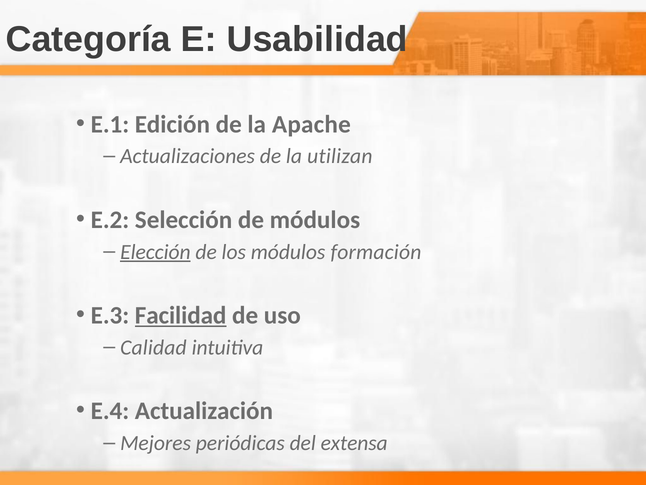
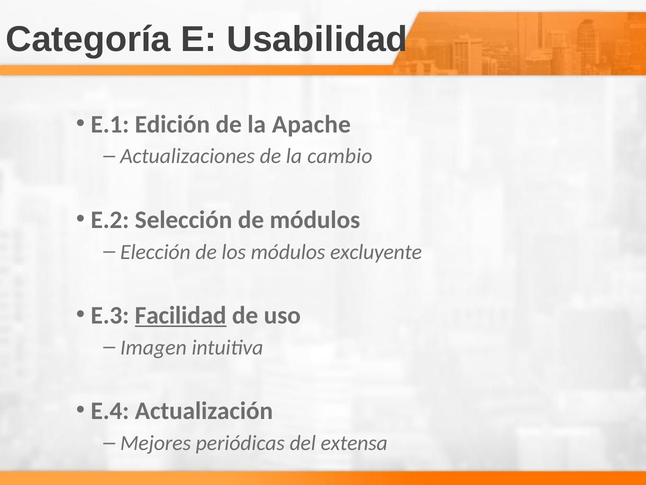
utilizan: utilizan -> cambio (340, 156)
Elección underline: present -> none (155, 252)
formación: formación -> excluyente (376, 252)
Calidad: Calidad -> Imagen (153, 347)
